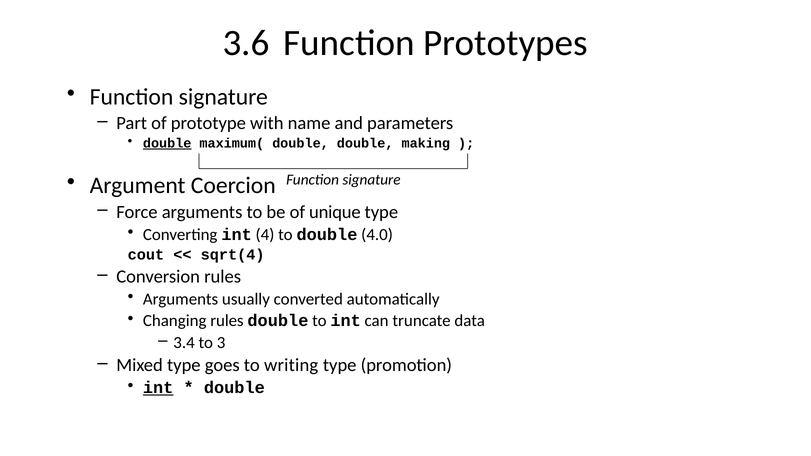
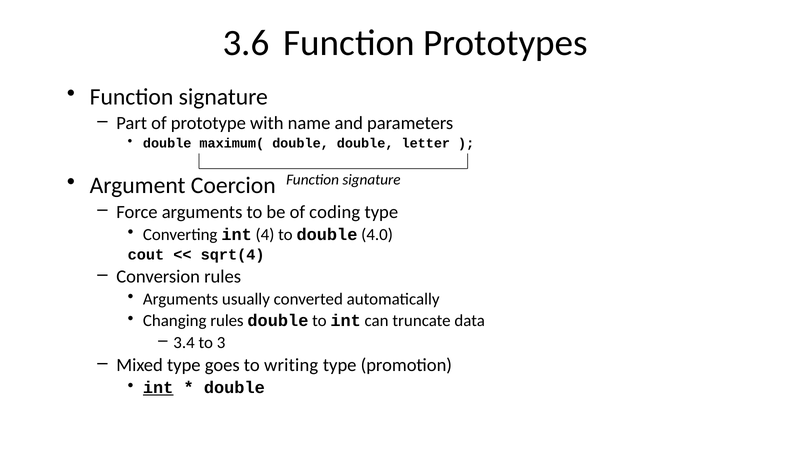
double underline: present -> none (167, 143)
making: making -> letter (426, 143)
unique: unique -> coding (335, 212)
